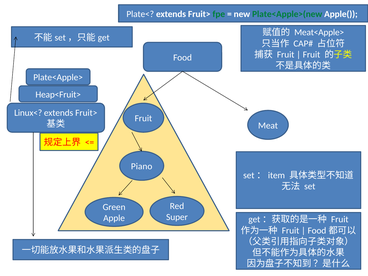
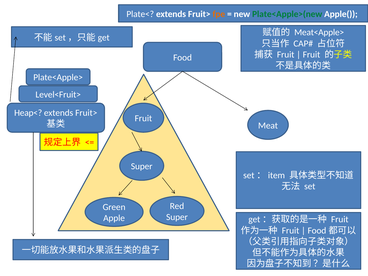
fpe colour: green -> orange (219, 14)
Heap<Fruit>: Heap<Fruit> -> Level<Fruit> (58, 94)
Linux<: Linux< -> Heap< (28, 113)
Piano: Piano -> Super (142, 166)
